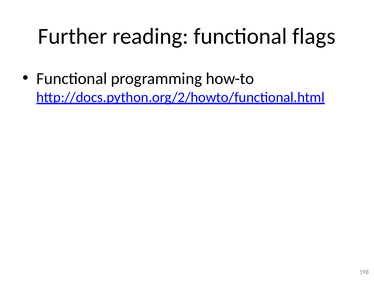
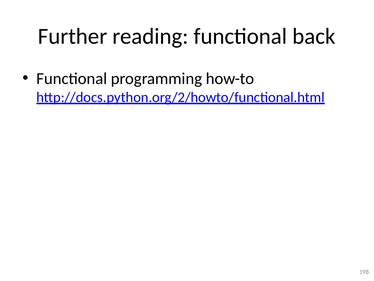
flags: flags -> back (314, 36)
